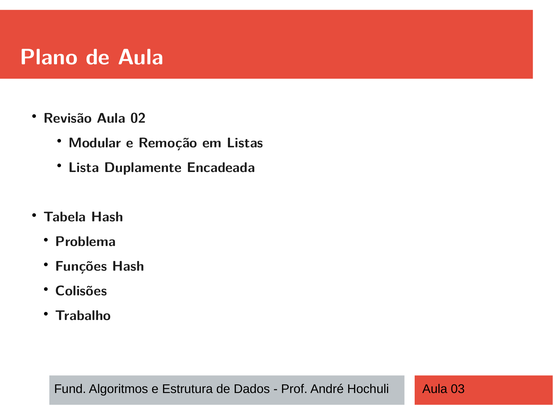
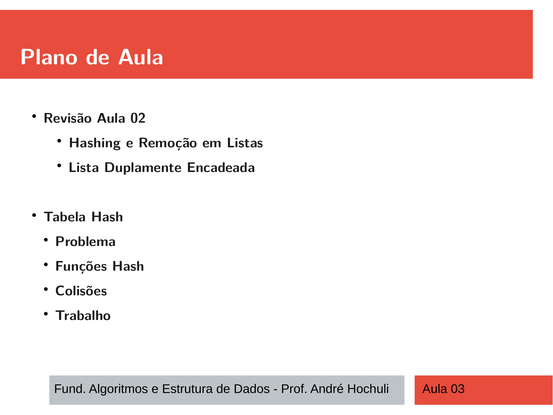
Modular: Modular -> Hashing (95, 143)
